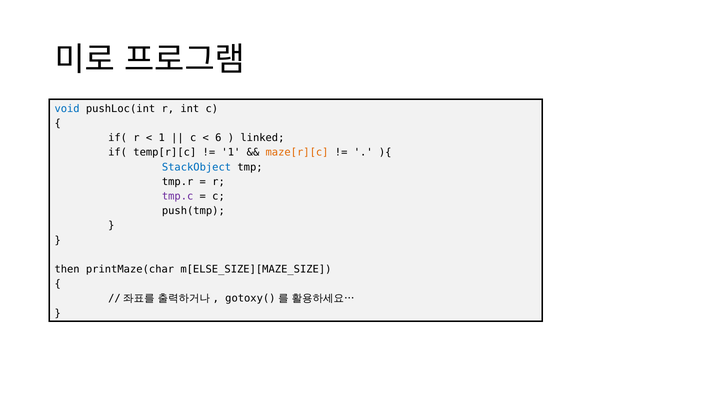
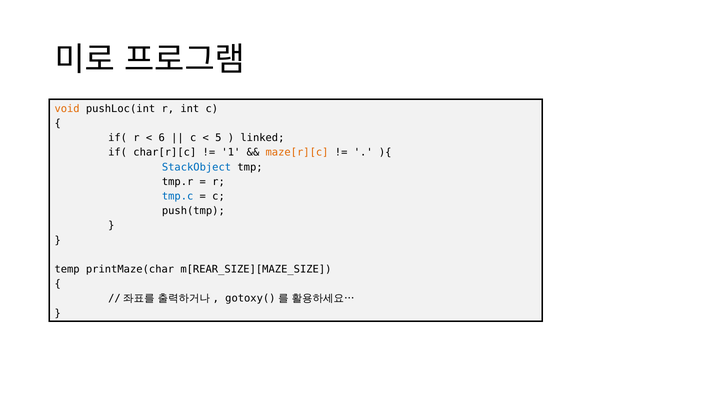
void colour: blue -> orange (67, 109)
1: 1 -> 6 (162, 138)
6: 6 -> 5 (218, 138)
temp[r][c: temp[r][c -> char[r][c (165, 153)
tmp.c colour: purple -> blue (178, 197)
then: then -> temp (67, 270)
m[ELSE_SIZE][MAZE_SIZE: m[ELSE_SIZE][MAZE_SIZE -> m[REAR_SIZE][MAZE_SIZE (256, 270)
